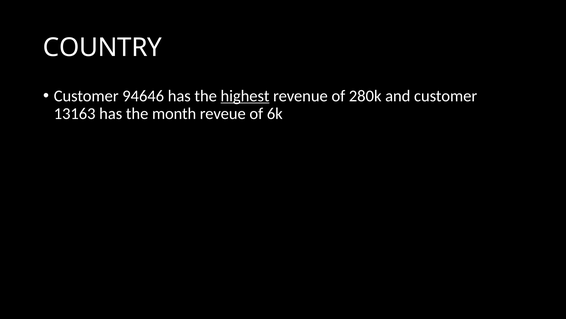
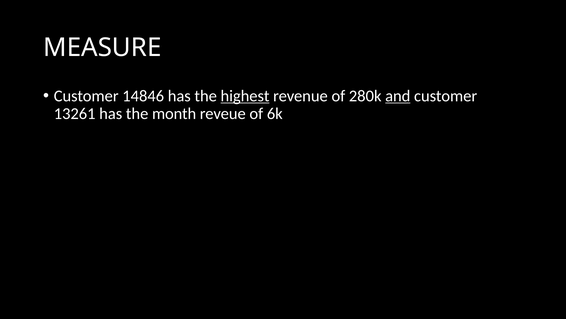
COUNTRY: COUNTRY -> MEASURE (102, 48)
94646: 94646 -> 14846 (143, 96)
and underline: none -> present (398, 96)
13163: 13163 -> 13261 (75, 114)
